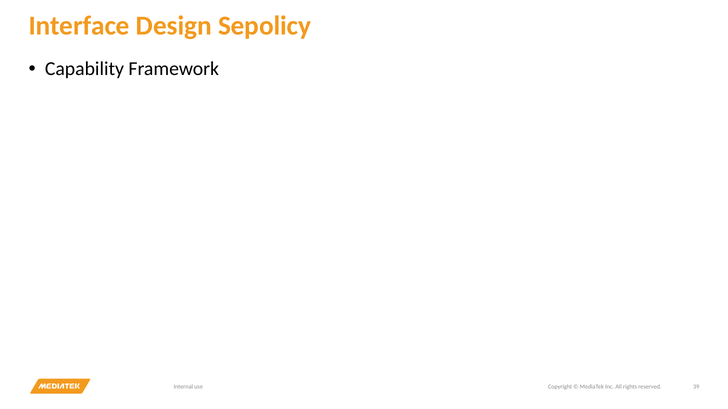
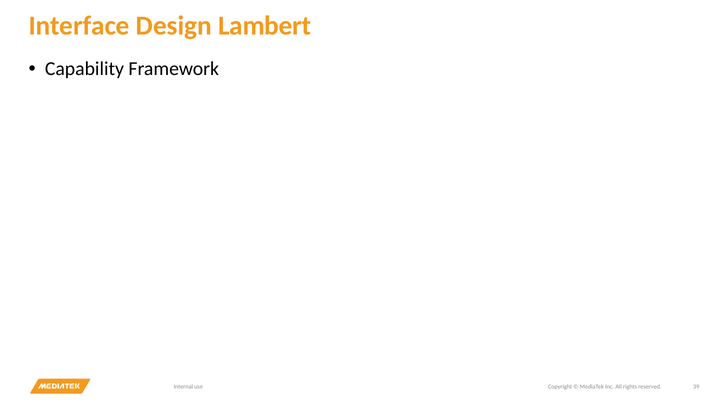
Sepolicy: Sepolicy -> Lambert (265, 26)
